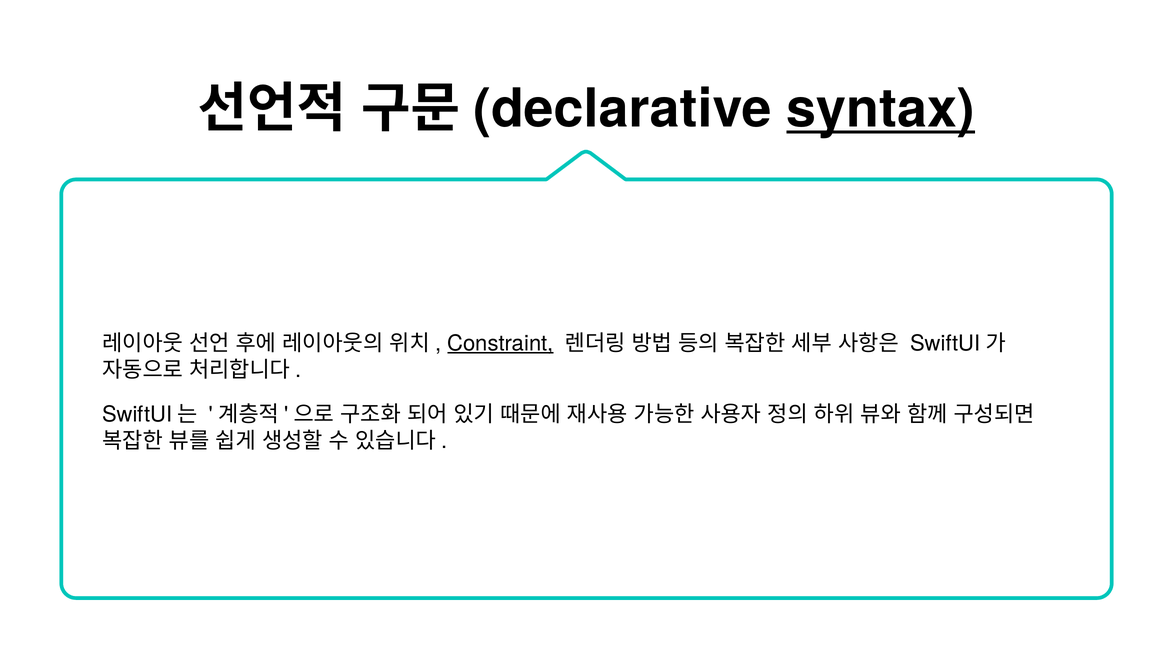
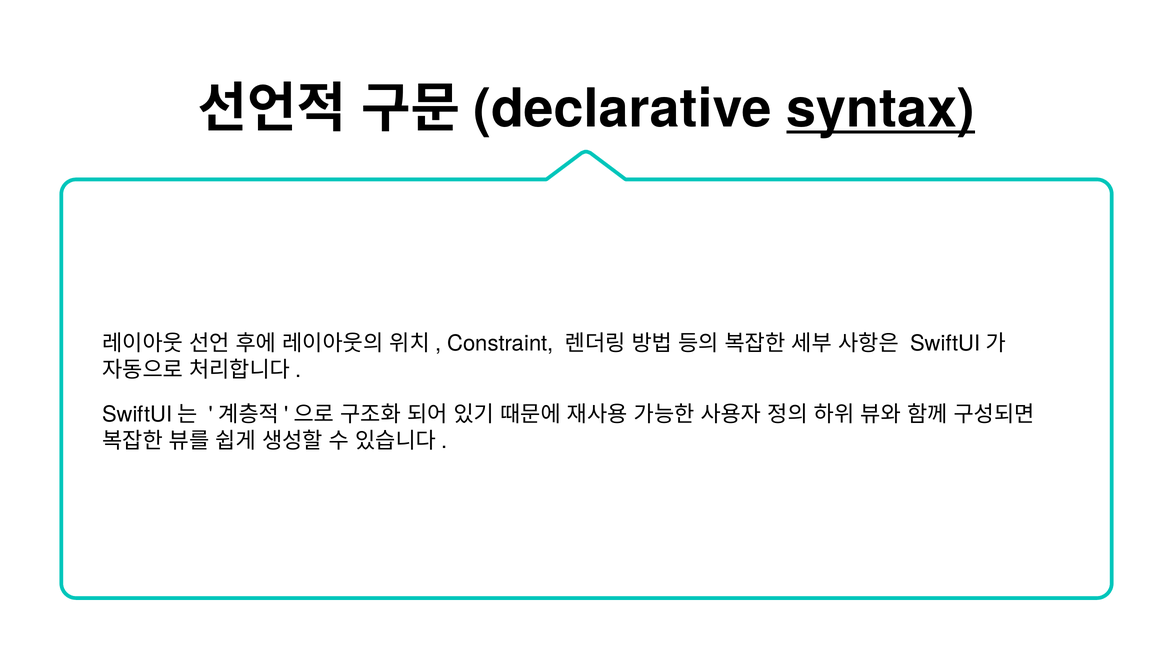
Constraint underline: present -> none (500, 343)
